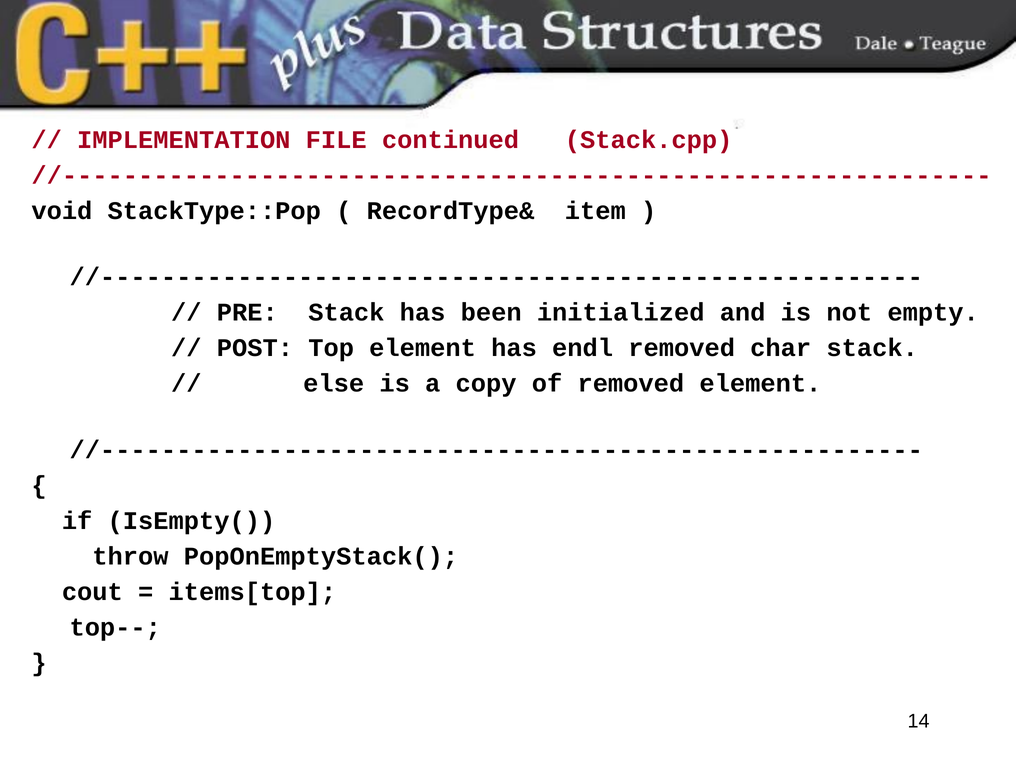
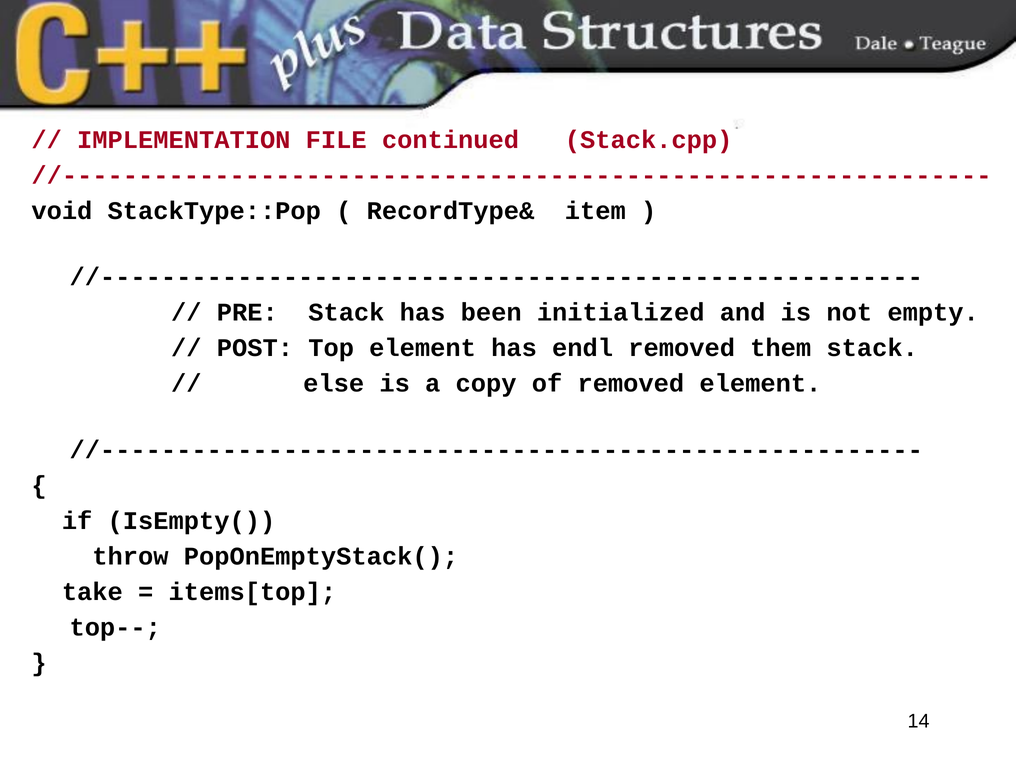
char: char -> them (781, 348)
cout: cout -> take (92, 592)
